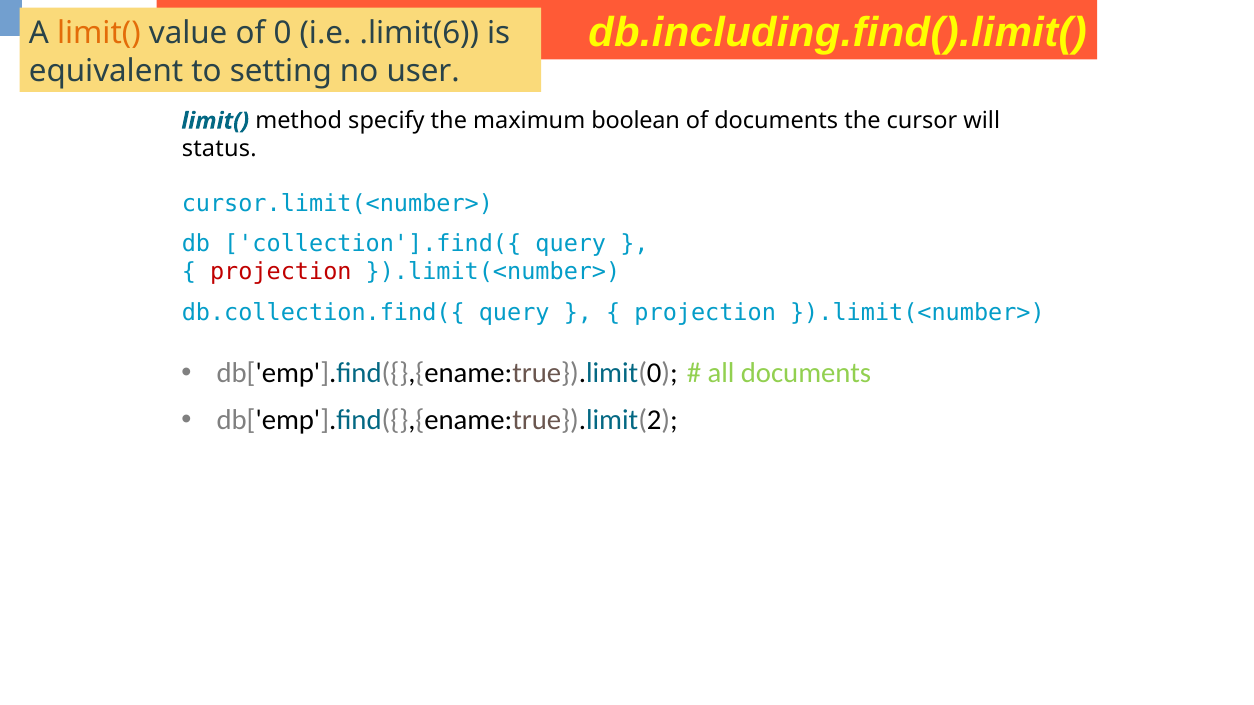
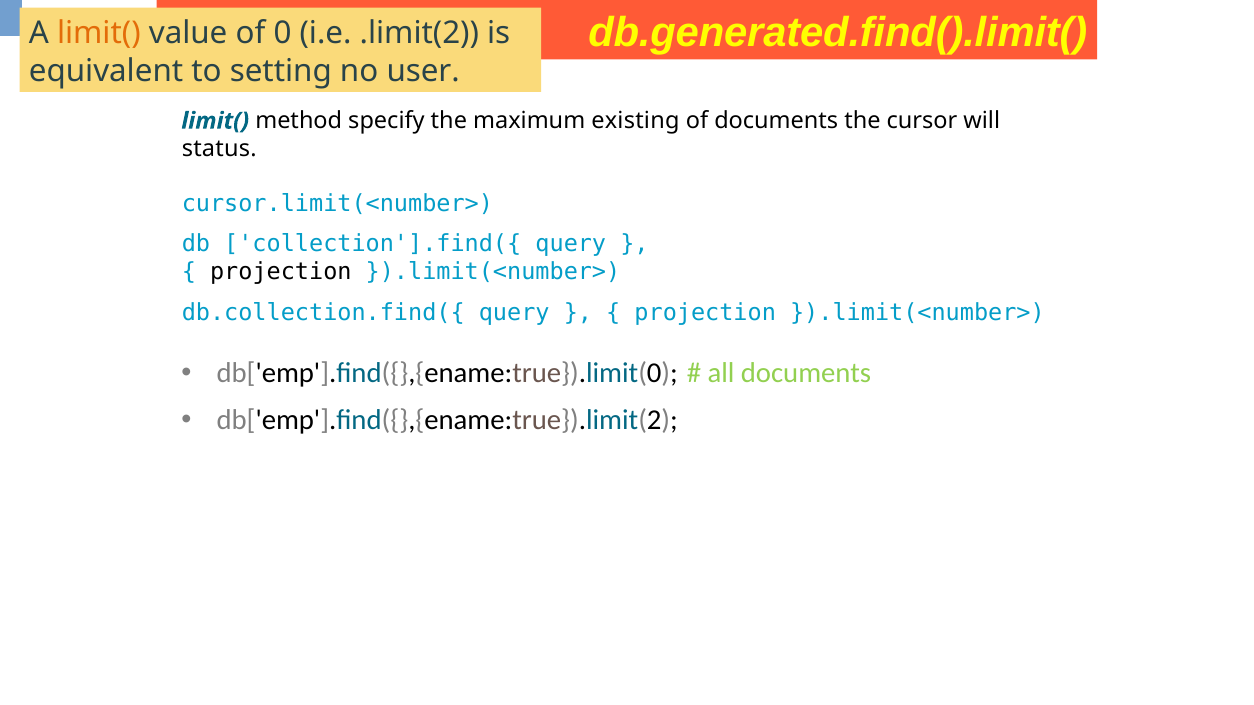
db.including.find().limit(: db.including.find().limit( -> db.generated.find().limit( (838, 33)
.limit(6: .limit(6 -> .limit(2 (419, 33)
boolean: boolean -> existing (635, 121)
projection colour: red -> black (281, 272)
